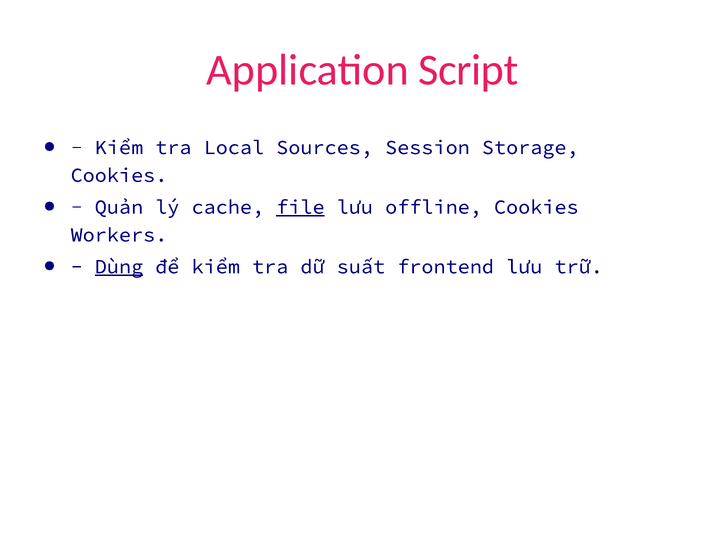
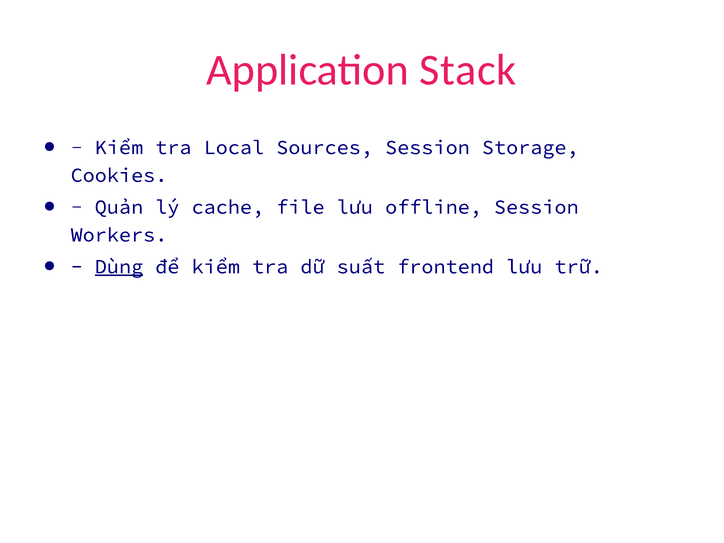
Script: Script -> Stack (468, 70)
file underline: present -> none (300, 207)
offline Cookies: Cookies -> Session (536, 207)
